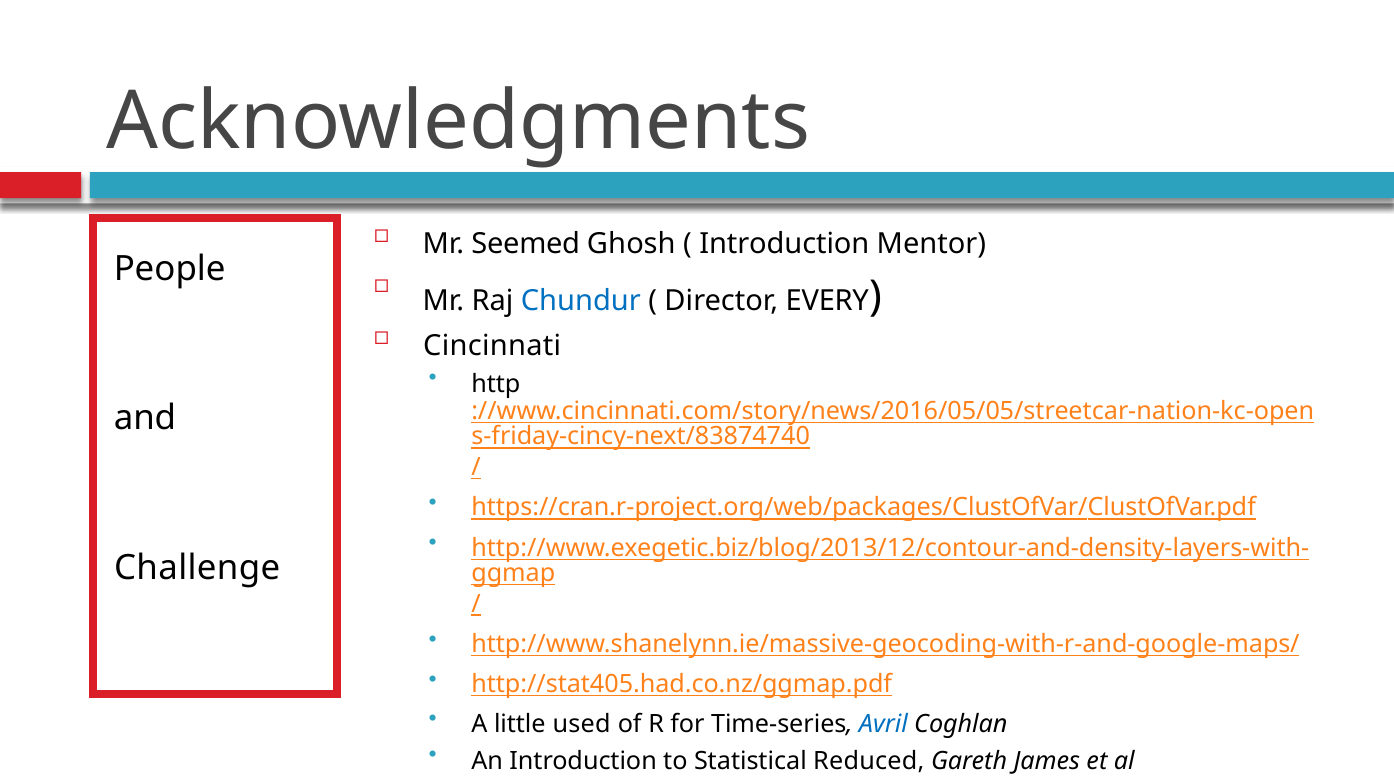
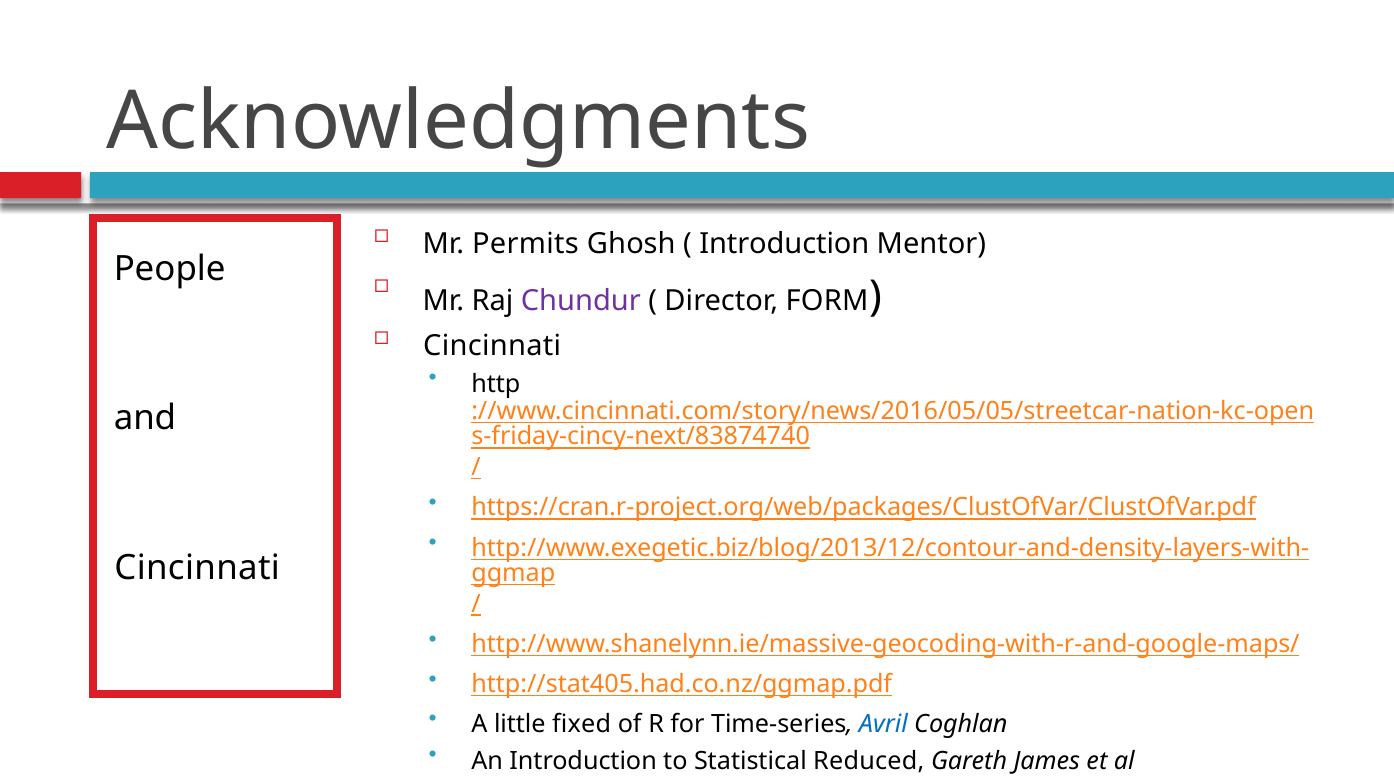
Seemed: Seemed -> Permits (525, 244)
Chundur colour: blue -> purple (581, 301)
EVERY: EVERY -> FORM (827, 301)
Challenge: Challenge -> Cincinnati (197, 568)
used: used -> fixed (582, 725)
